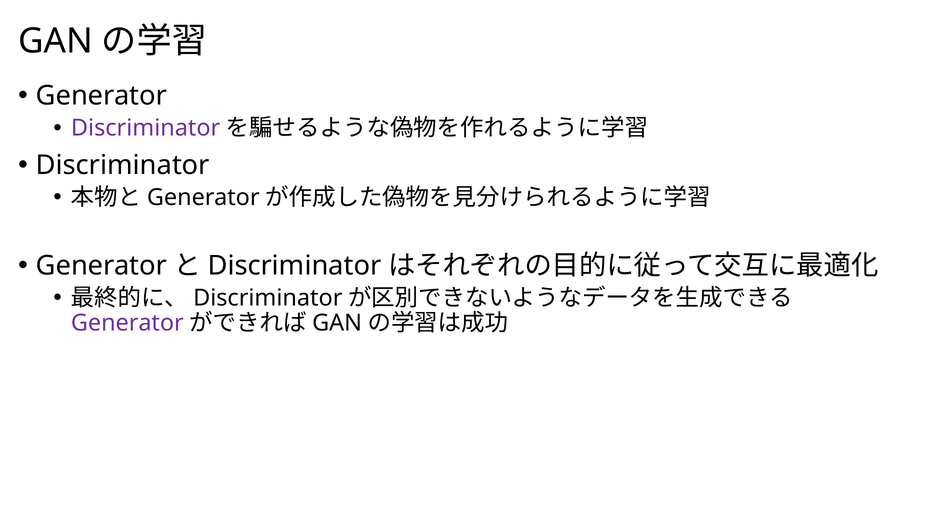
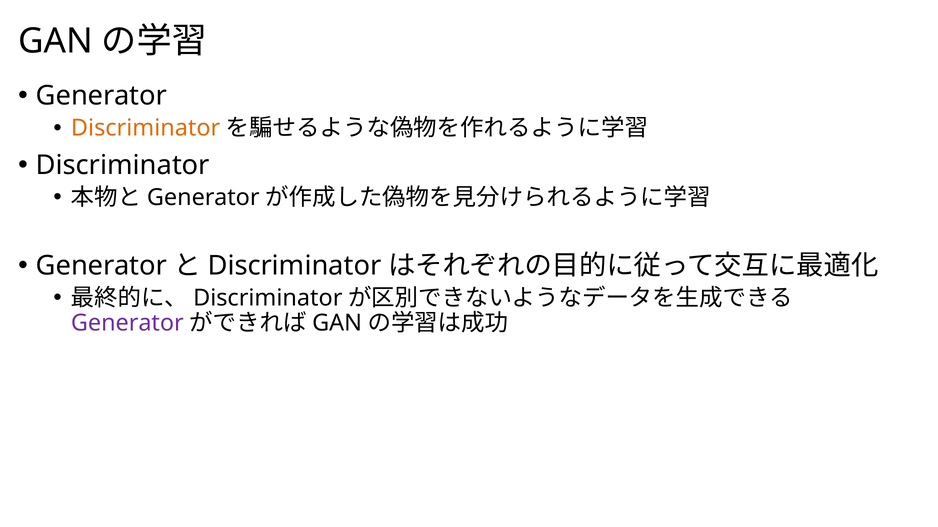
Discriminator colour: purple -> orange (146, 128)
